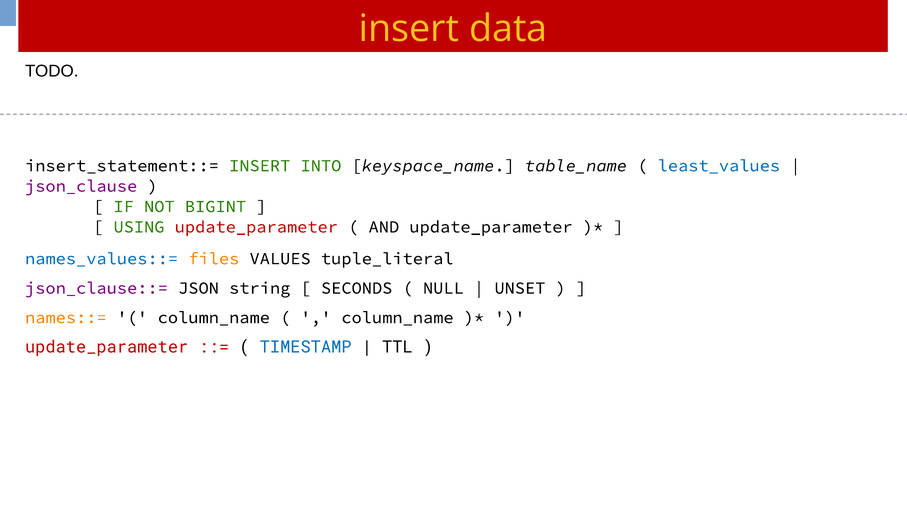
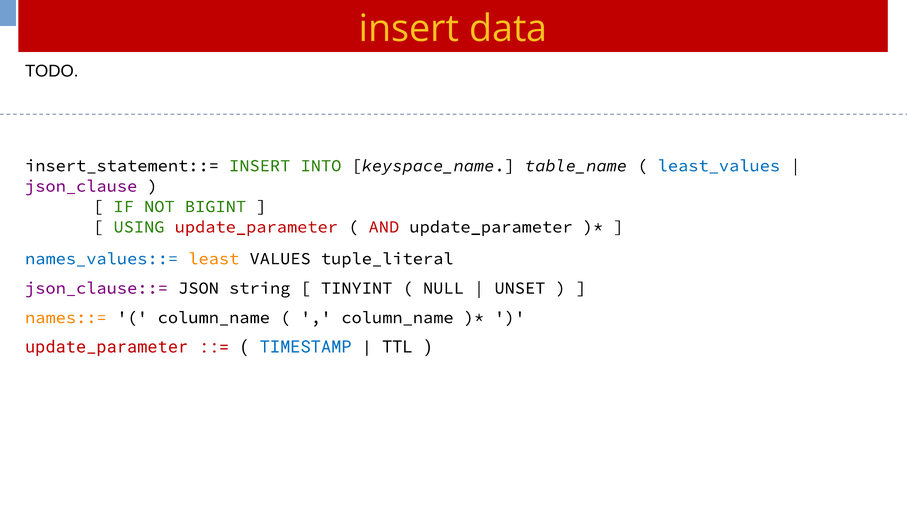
AND colour: black -> red (384, 227)
files: files -> least (214, 259)
SECONDS: SECONDS -> TINYINT (357, 288)
